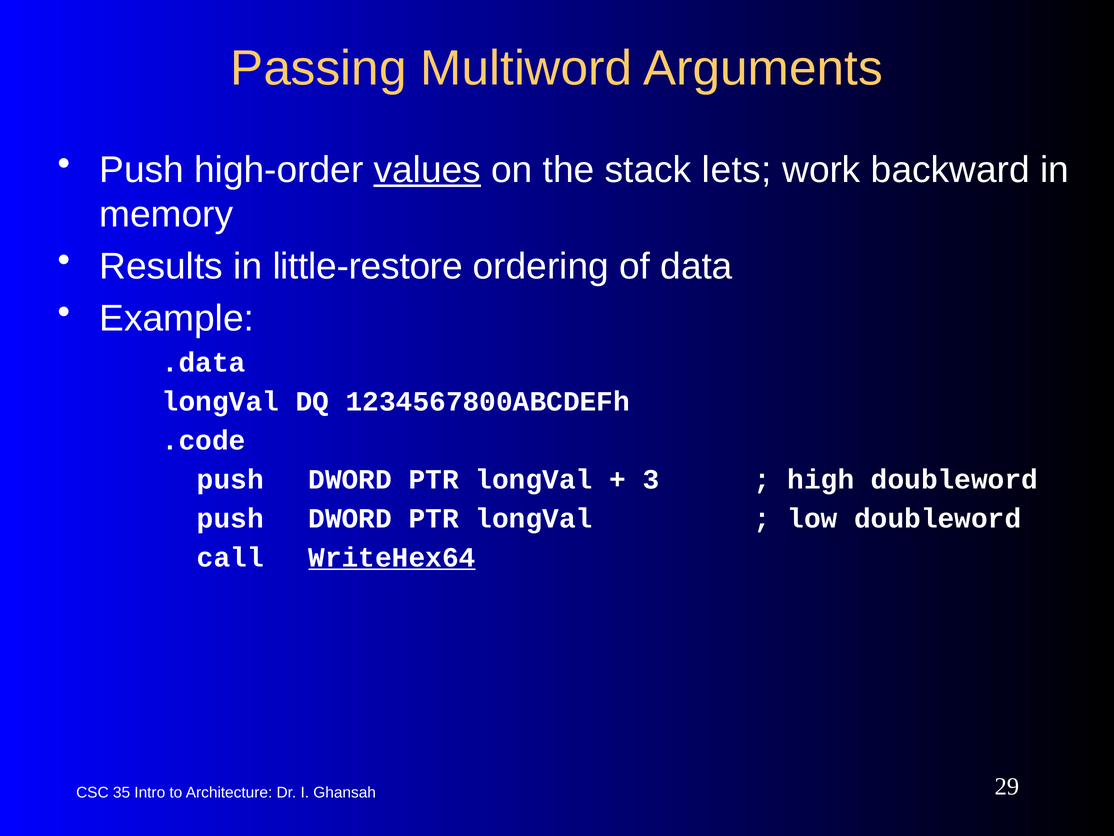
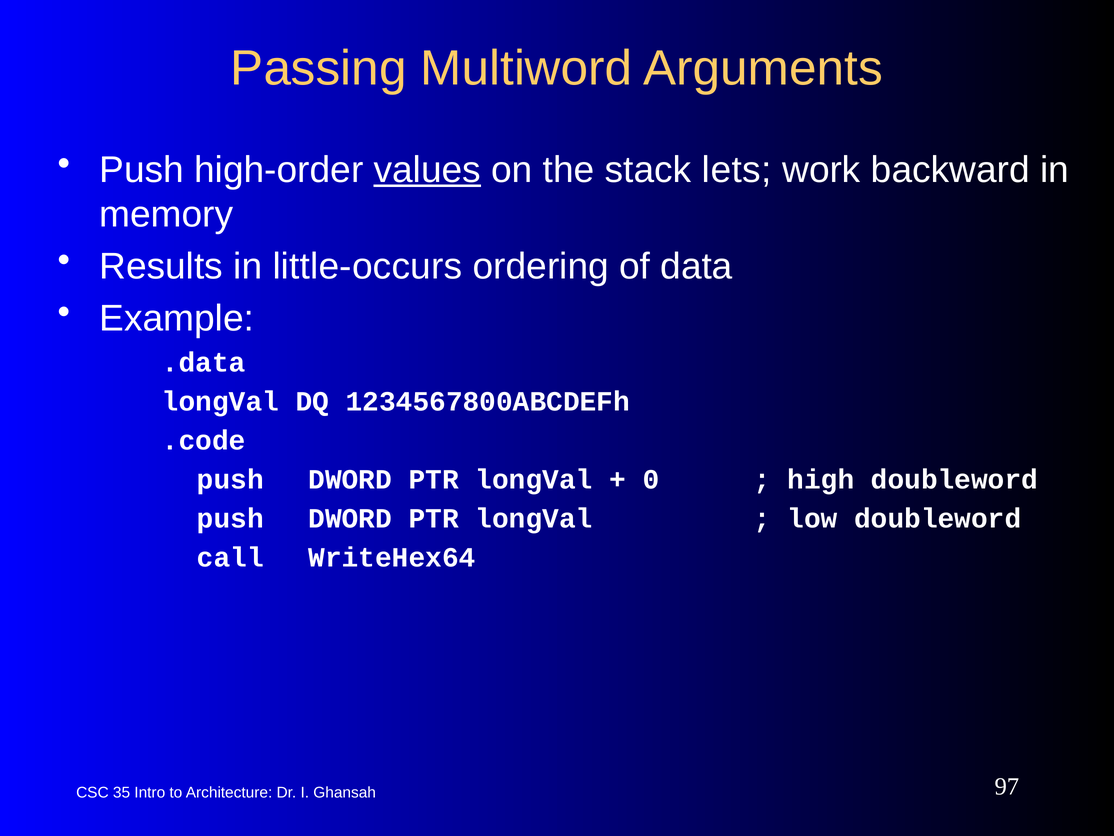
little-restore: little-restore -> little-occurs (367, 266)
3: 3 -> 0 (651, 479)
WriteHex64 underline: present -> none (392, 557)
29: 29 -> 97 (1007, 786)
